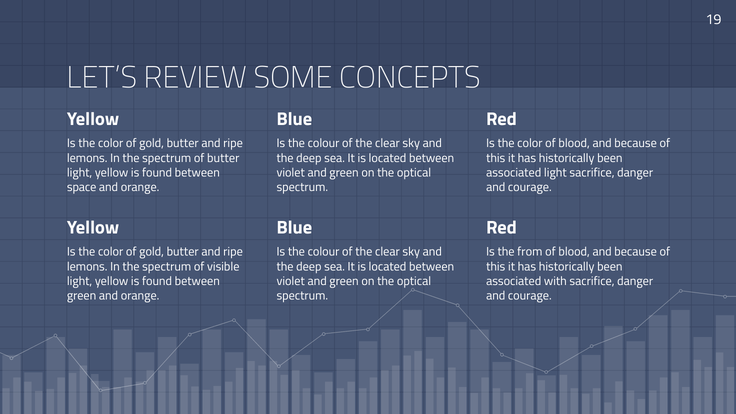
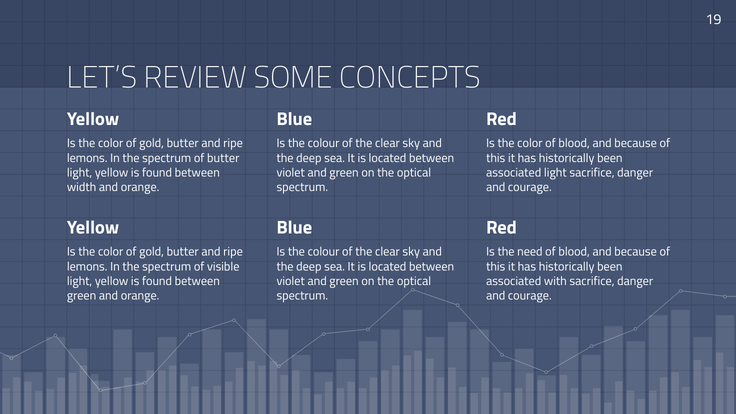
space: space -> width (82, 187)
from: from -> need (530, 252)
